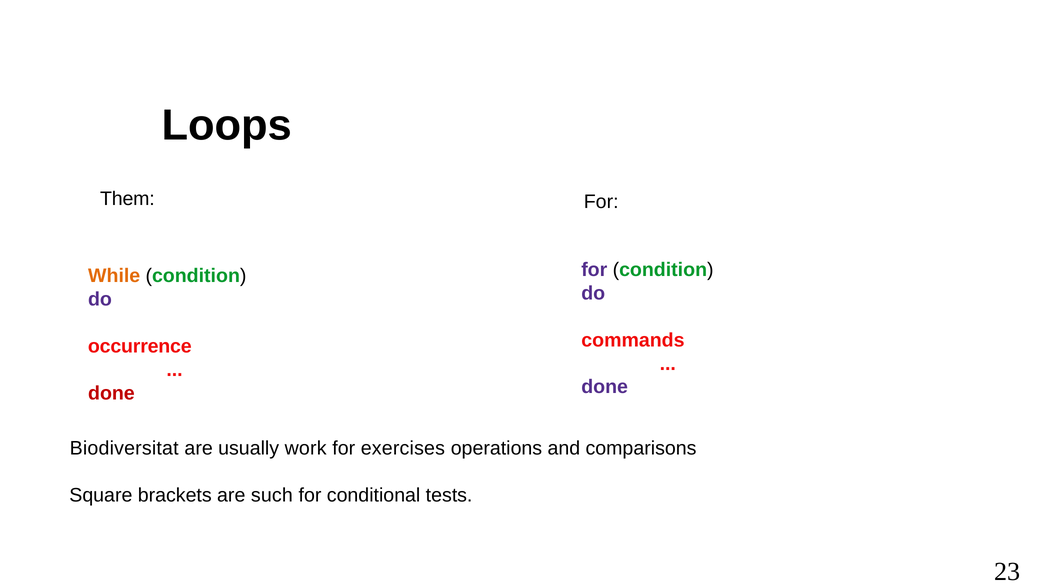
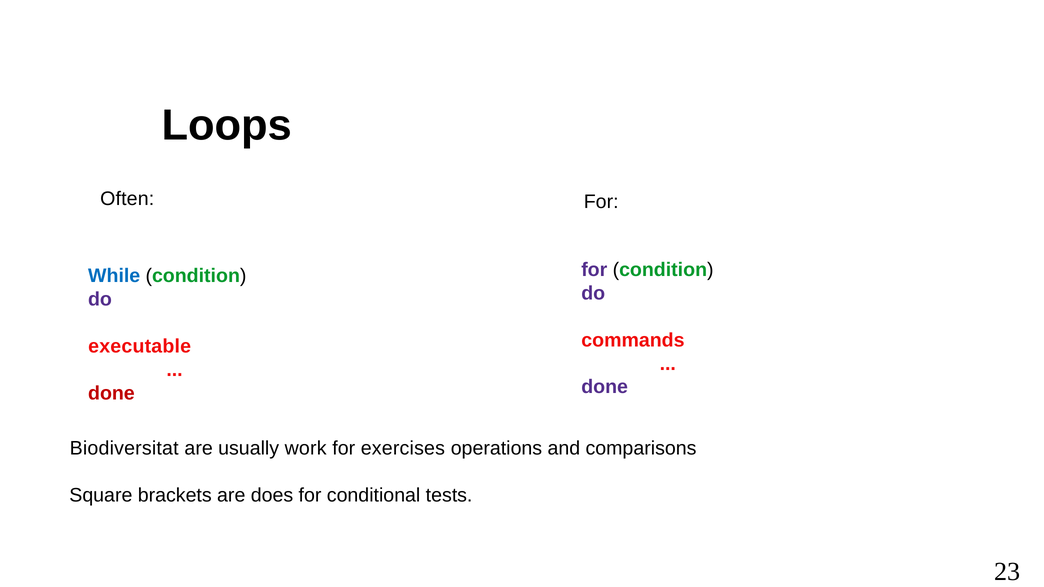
Them: Them -> Often (127, 199)
While colour: orange -> blue (114, 276)
occurrence: occurrence -> executable (140, 346)
such: such -> does (272, 495)
